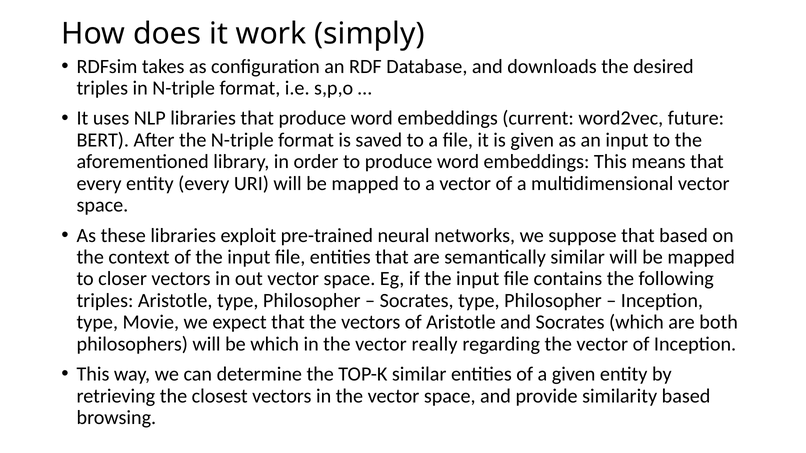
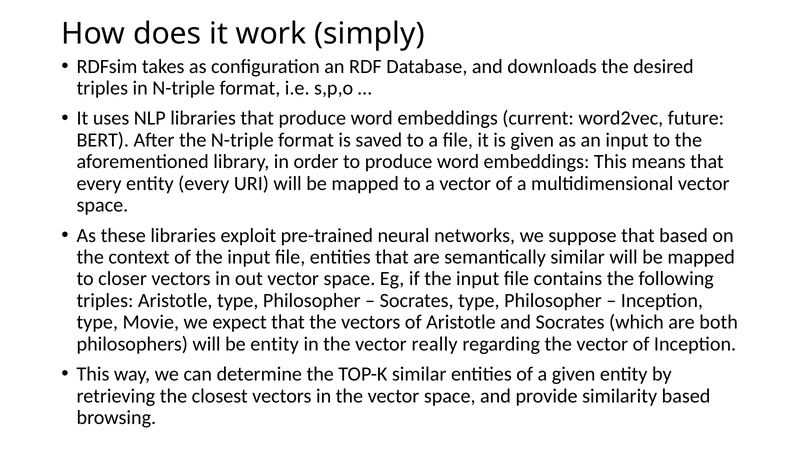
be which: which -> entity (275, 344)
